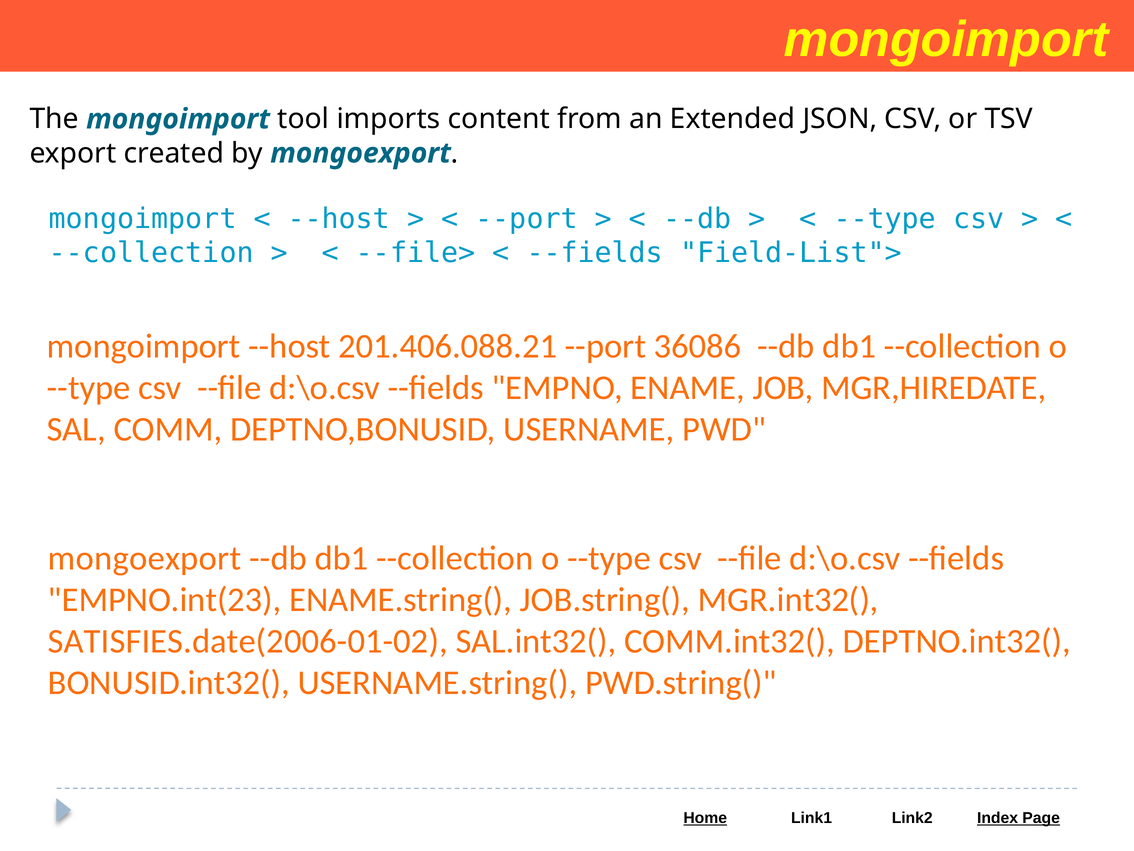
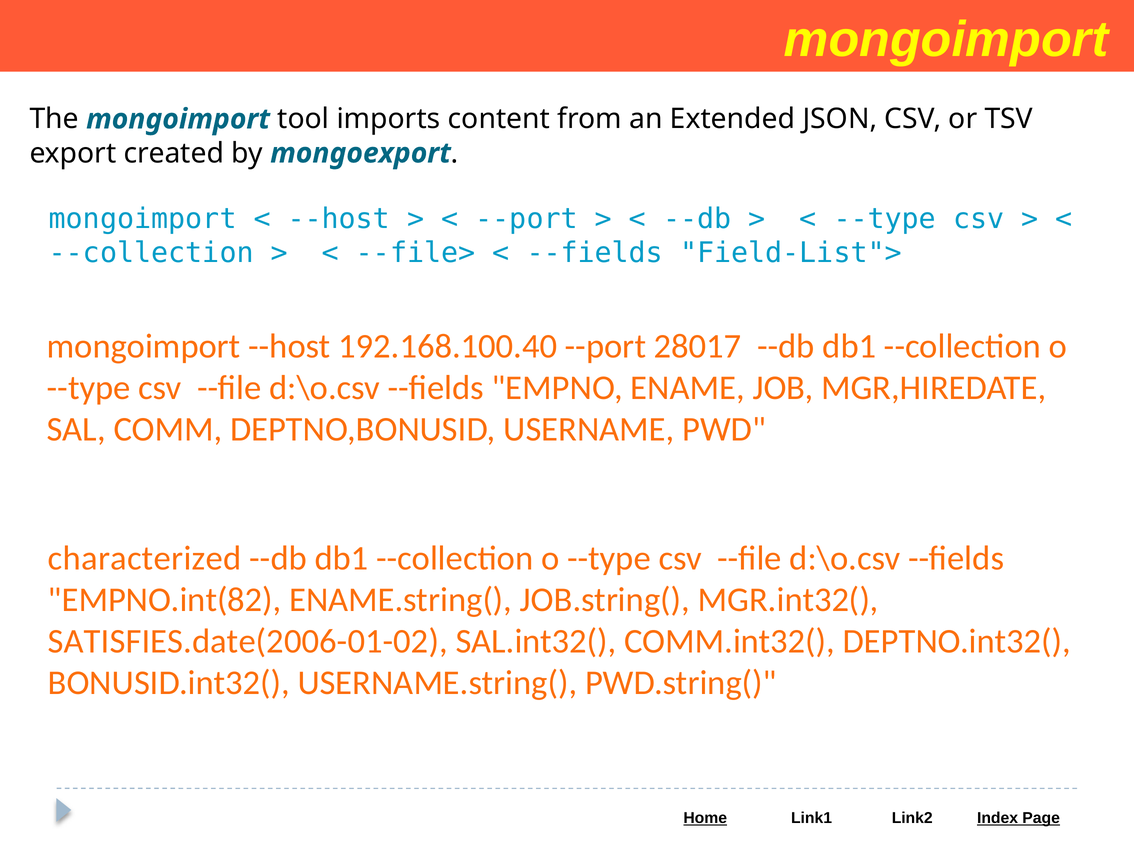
201.406.088.21: 201.406.088.21 -> 192.168.100.40 (448, 346)
36086: 36086 -> 28017 (698, 346)
mongoexport: mongoexport -> characterized (145, 558)
EMPNO.int(23: EMPNO.int(23 -> EMPNO.int(82 (165, 599)
